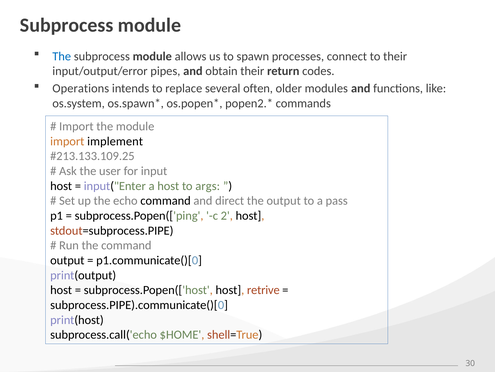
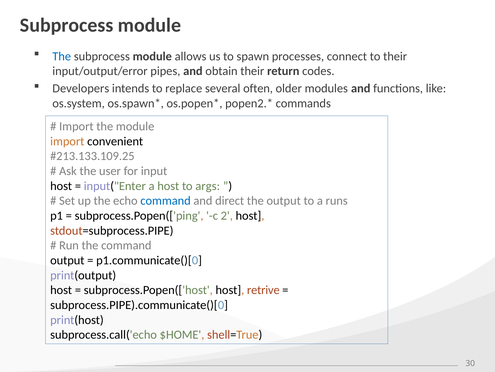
Operations: Operations -> Developers (81, 88)
implement: implement -> convenient (115, 141)
command colour: black -> blue (166, 200)
pass: pass -> runs (337, 200)
